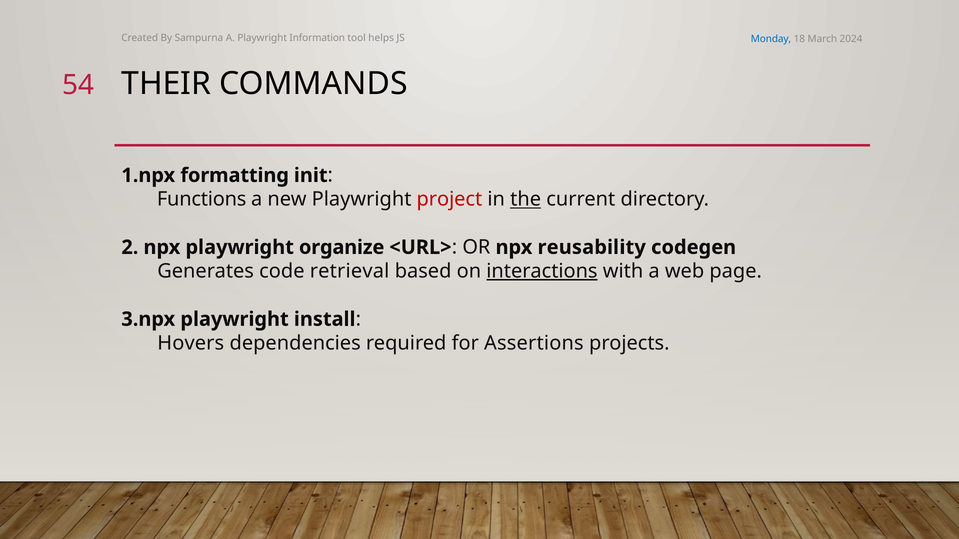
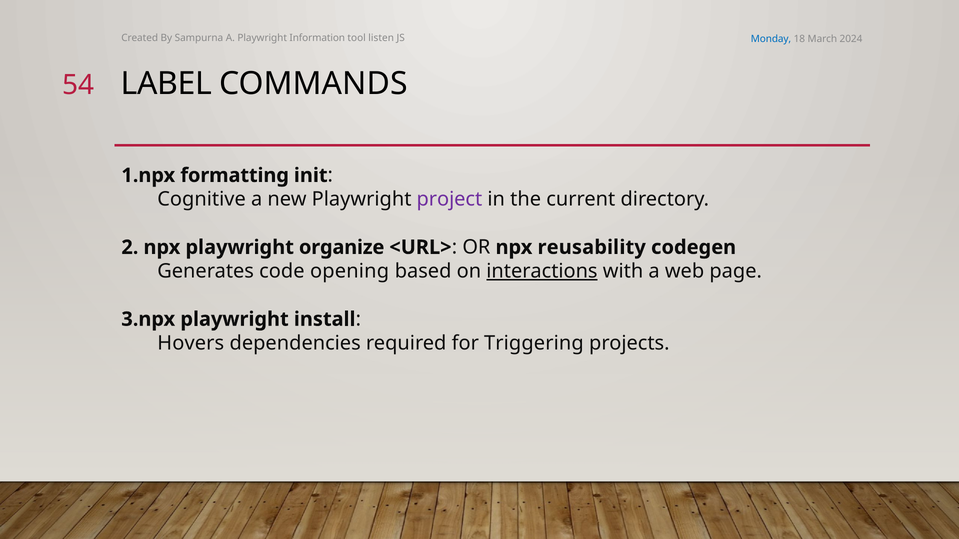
helps: helps -> listen (381, 38)
THEIR: THEIR -> LABEL (166, 84)
Functions: Functions -> Cognitive (202, 200)
project colour: red -> purple (449, 200)
the underline: present -> none (526, 200)
retrieval: retrieval -> opening (350, 271)
Assertions: Assertions -> Triggering (534, 343)
